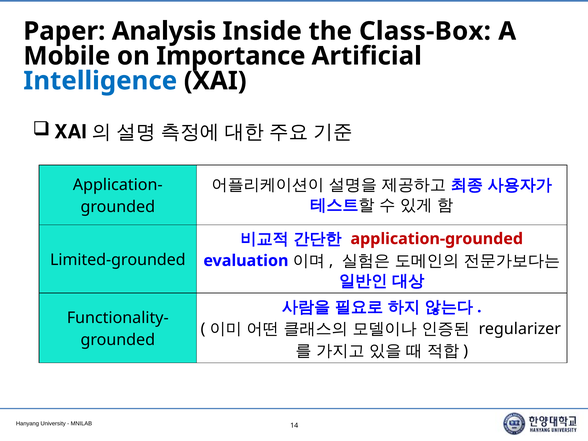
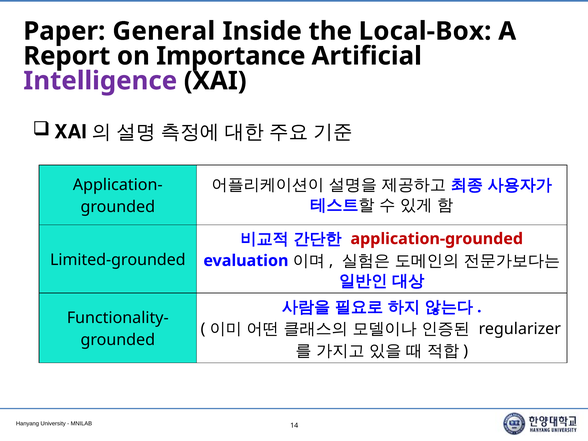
Analysis: Analysis -> General (164, 31)
Class-Box: Class-Box -> Local-Box (425, 31)
Mobile: Mobile -> Report (67, 56)
Intelligence colour: blue -> purple (100, 81)
